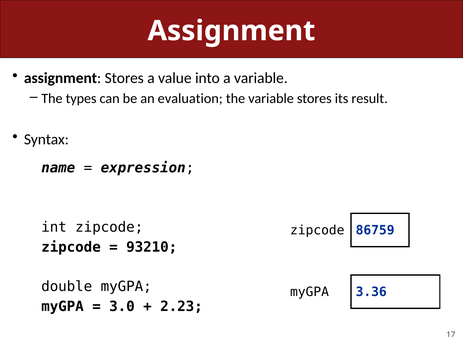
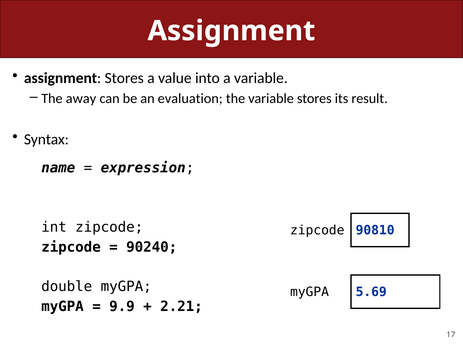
types: types -> away (81, 99)
86759: 86759 -> 90810 (375, 230)
93210: 93210 -> 90240 (152, 247)
3.36: 3.36 -> 5.69 (371, 292)
3.0: 3.0 -> 9.9 (122, 307)
2.23: 2.23 -> 2.21 (181, 307)
